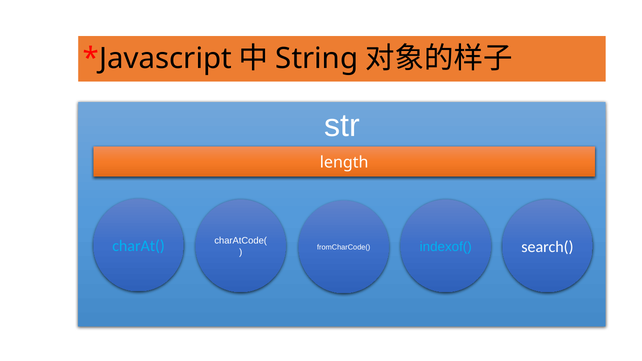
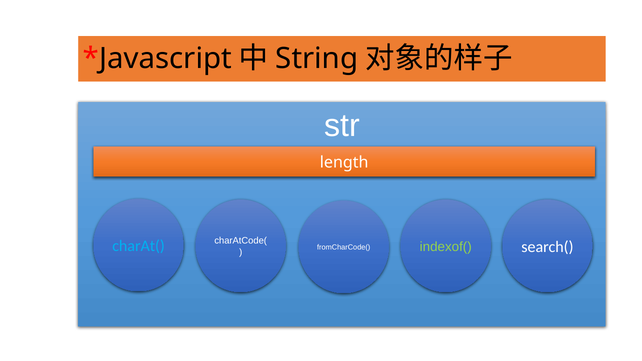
indexof( colour: light blue -> light green (446, 247)
